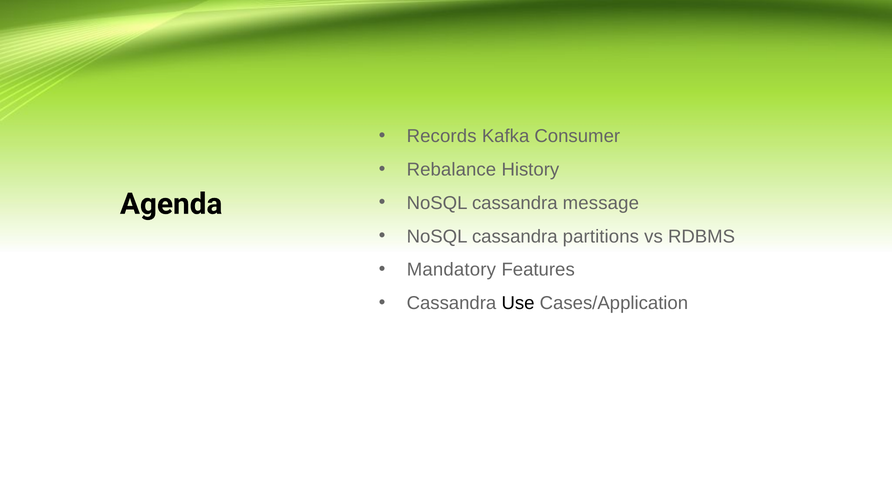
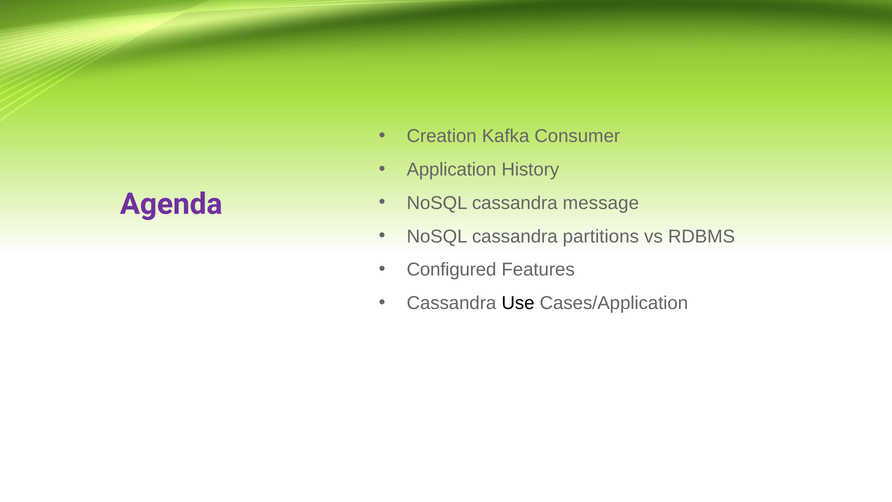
Records: Records -> Creation (442, 136)
Rebalance: Rebalance -> Application (452, 169)
Agenda colour: black -> purple (171, 204)
Mandatory: Mandatory -> Configured (452, 270)
